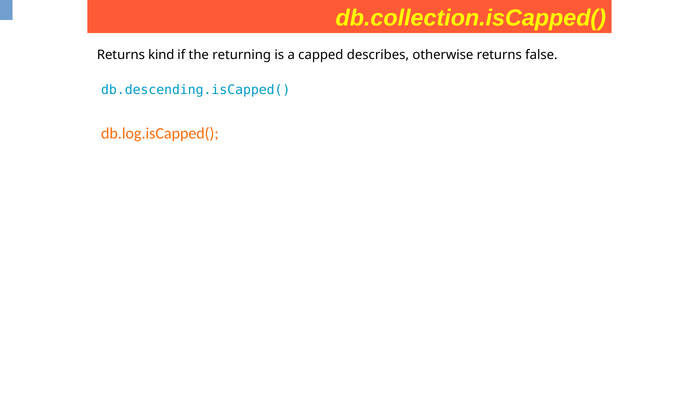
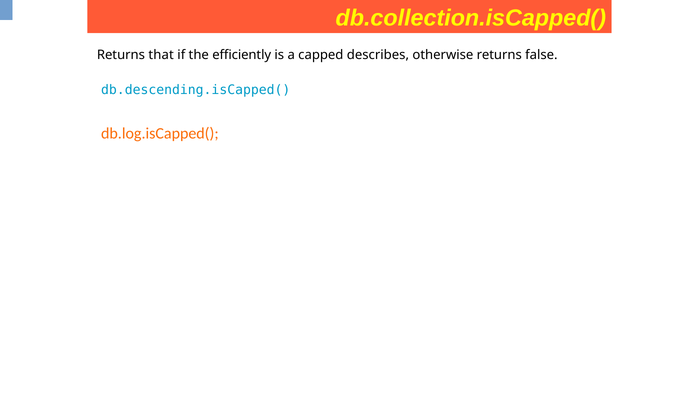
kind: kind -> that (161, 55)
returning: returning -> efficiently (242, 55)
